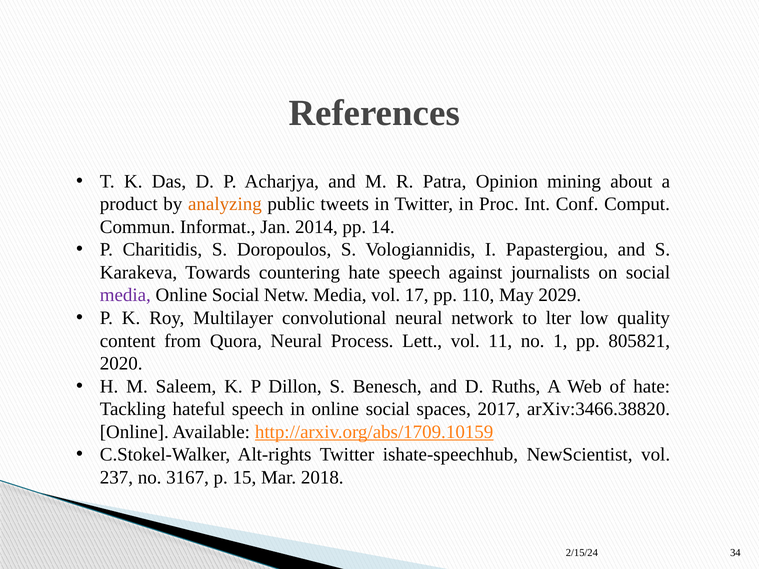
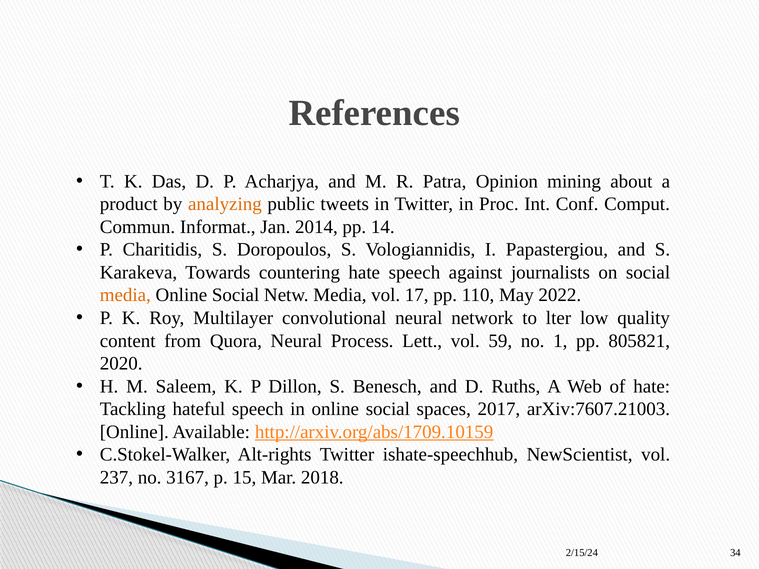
media colour: purple -> orange (125, 295)
2029: 2029 -> 2022 (560, 295)
11: 11 -> 59 (500, 341)
arXiv:3466.38820: arXiv:3466.38820 -> arXiv:7607.21003 (598, 409)
